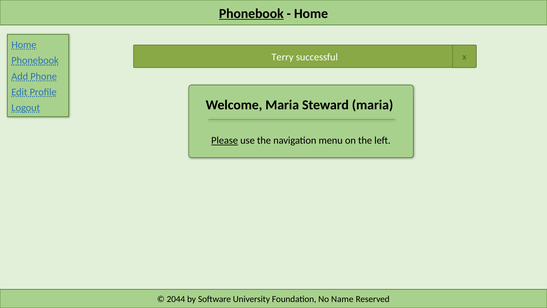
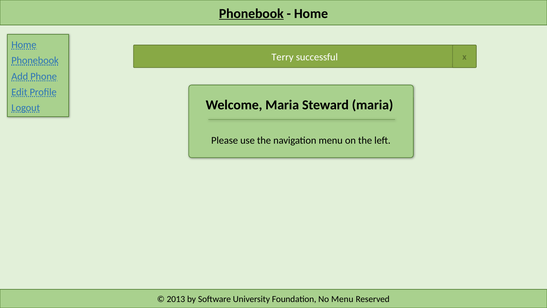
Please underline: present -> none (225, 140)
2044: 2044 -> 2013 (176, 299)
No Name: Name -> Menu (342, 299)
